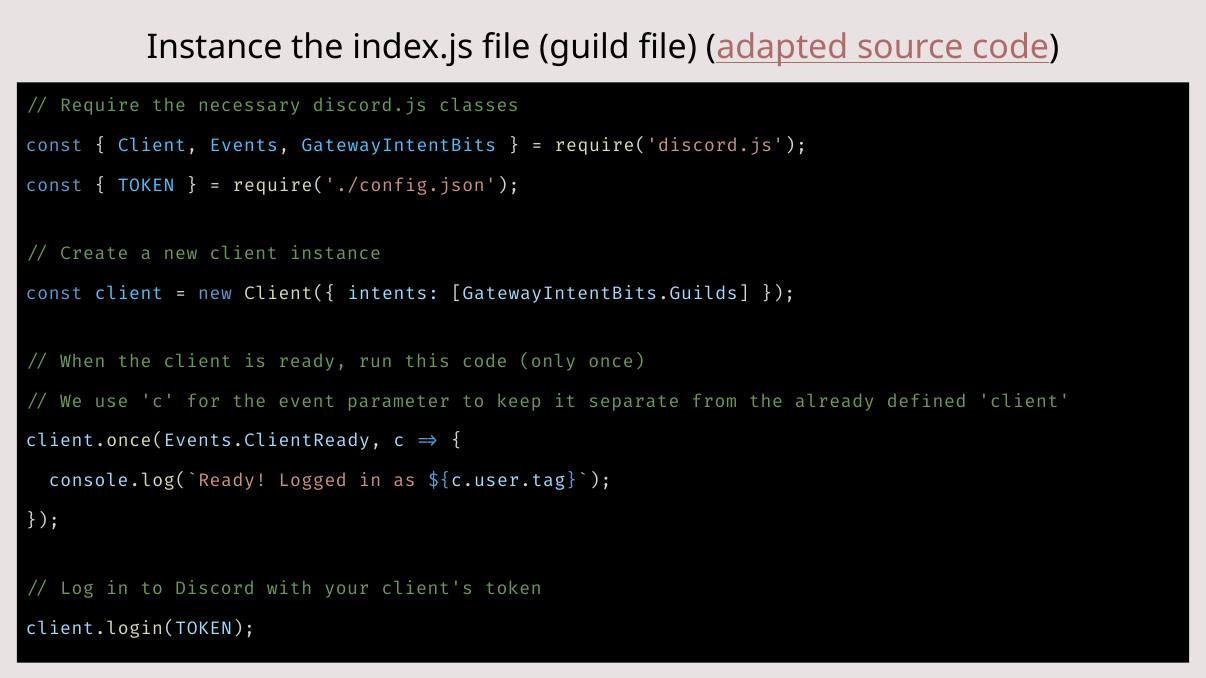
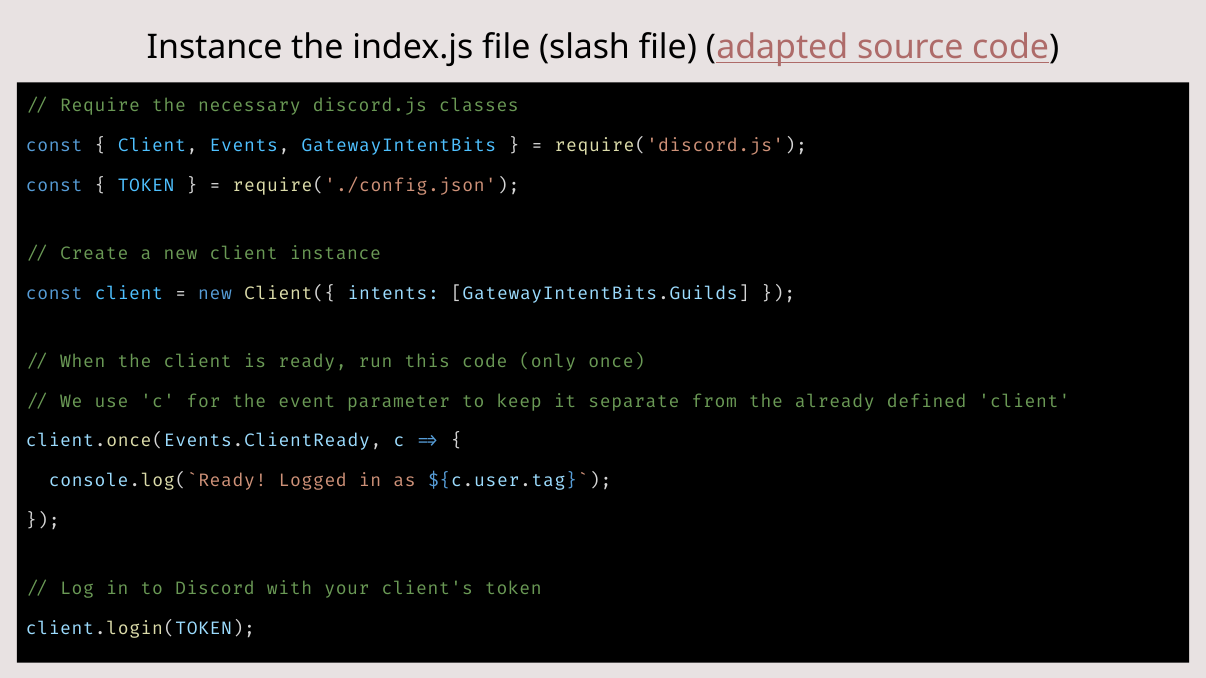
guild: guild -> slash (585, 47)
